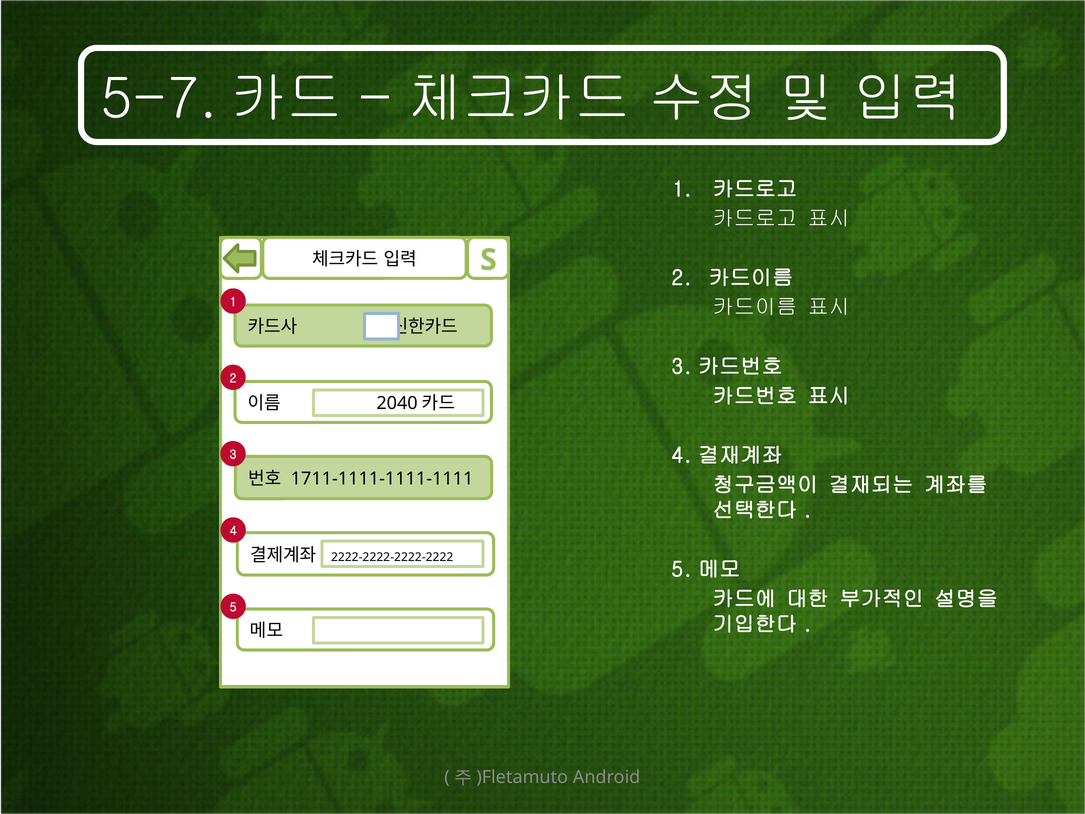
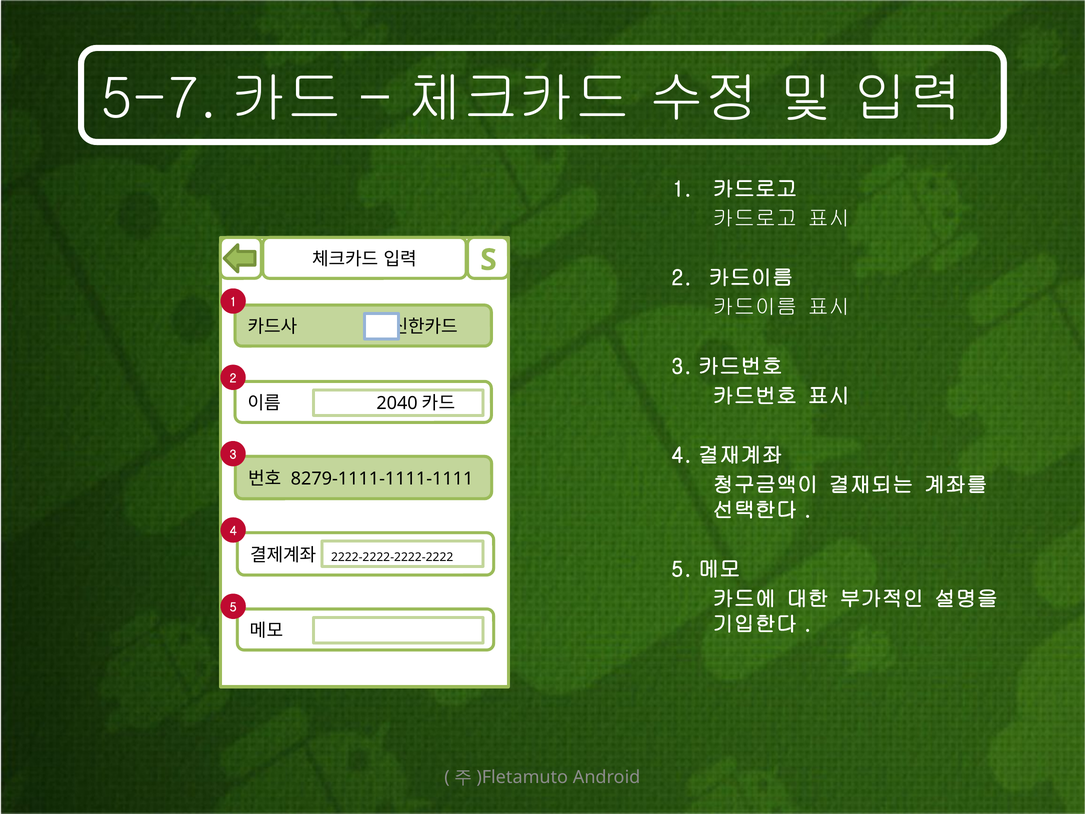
1711-1111-1111-1111: 1711-1111-1111-1111 -> 8279-1111-1111-1111 (382, 479)
